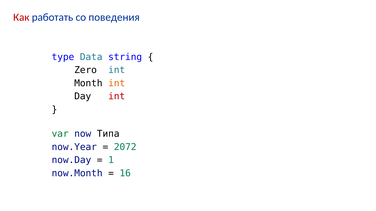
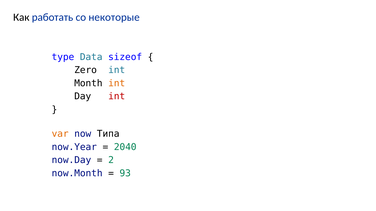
Как colour: red -> black (21, 17)
поведения: поведения -> некоторые (114, 17)
string: string -> sizeof (125, 57)
var colour: green -> orange (60, 134)
2072: 2072 -> 2040 (125, 147)
1: 1 -> 2 (111, 160)
16: 16 -> 93 (125, 174)
